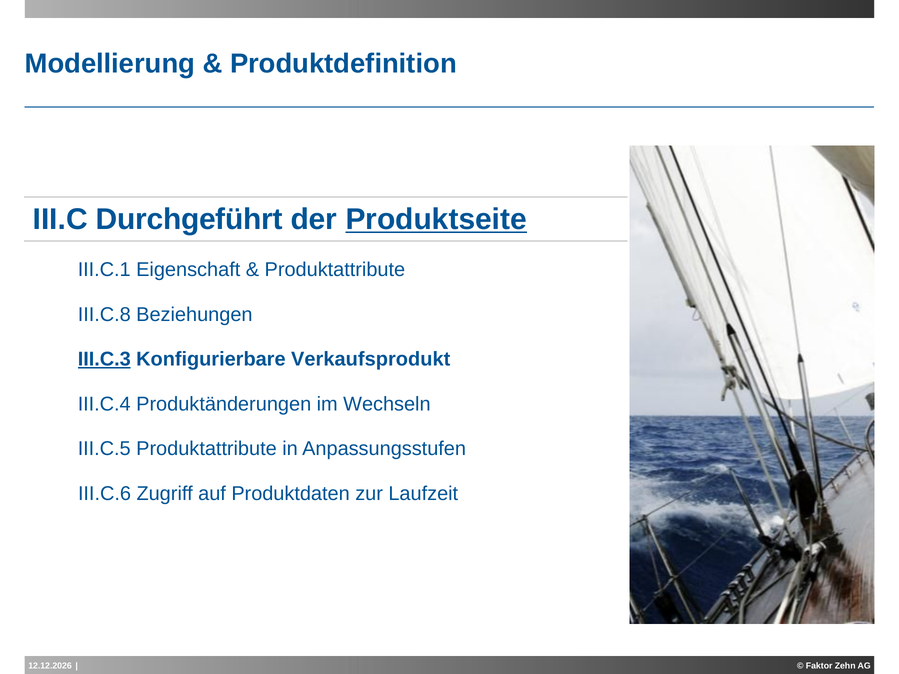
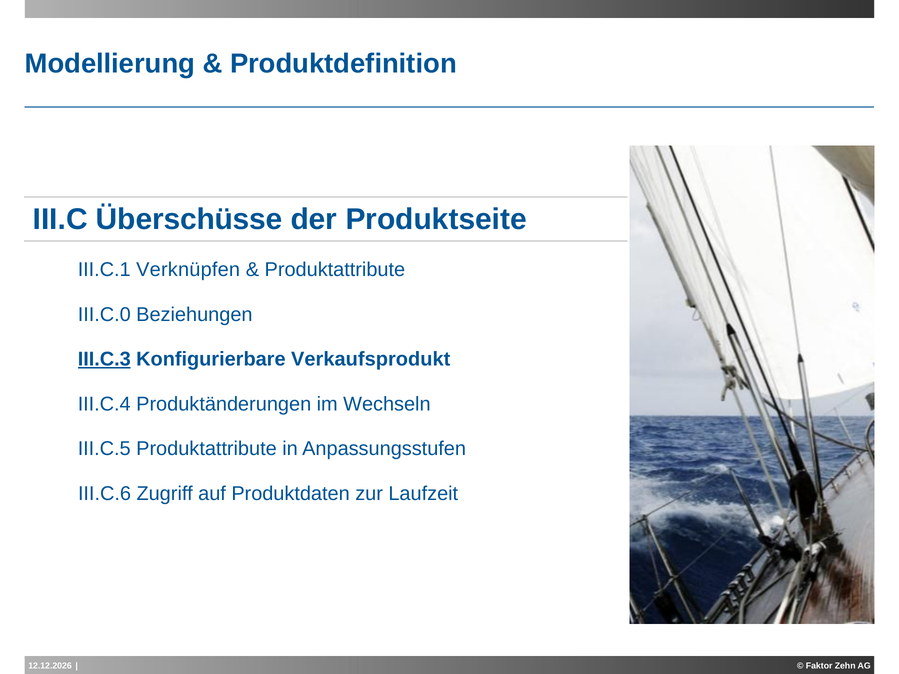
Durchgeführt: Durchgeführt -> Überschüsse (189, 219)
Produktseite underline: present -> none (436, 219)
Eigenschaft: Eigenschaft -> Verknüpfen (188, 270)
III.C.8: III.C.8 -> III.C.0 (104, 315)
